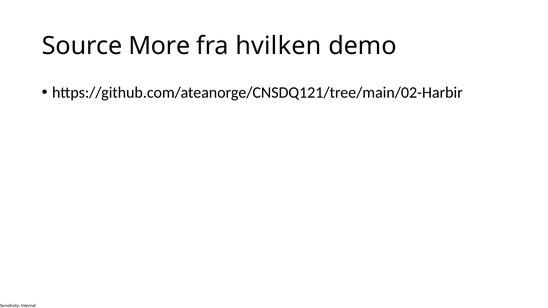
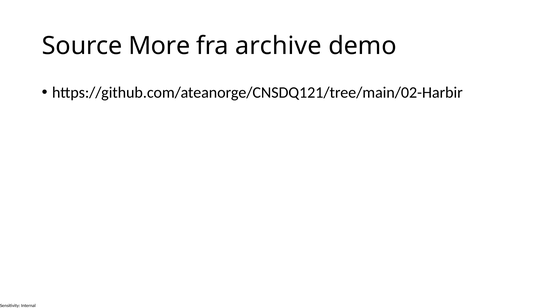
hvilken: hvilken -> archive (278, 46)
